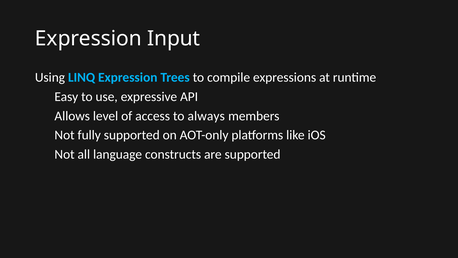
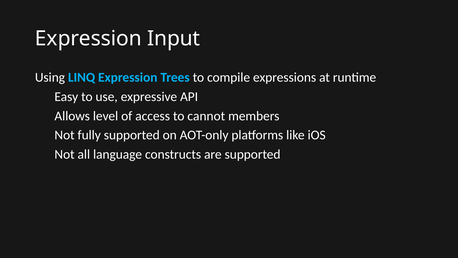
always: always -> cannot (206, 116)
